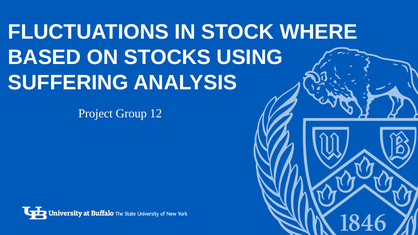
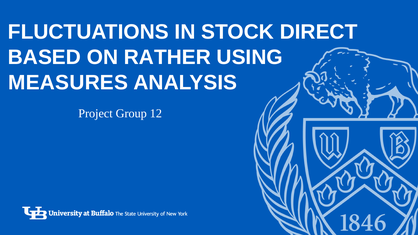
WHERE: WHERE -> DIRECT (319, 32)
STOCKS: STOCKS -> RATHER (167, 57)
SUFFERING: SUFFERING -> MEASURES (68, 83)
